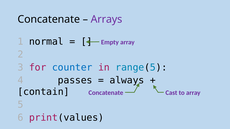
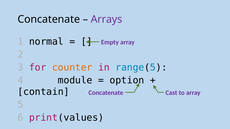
counter colour: blue -> orange (72, 68)
passes: passes -> module (75, 81)
always: always -> option (127, 81)
